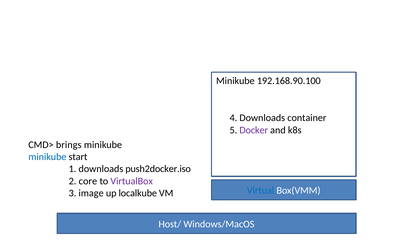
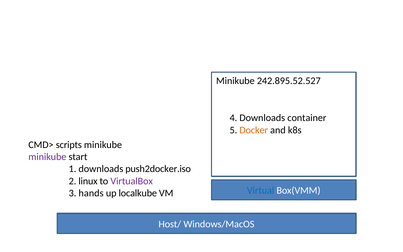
192.168.90.100: 192.168.90.100 -> 242.895.52.527 (289, 81)
Docker colour: purple -> orange (254, 130)
brings: brings -> scripts (69, 145)
minikube colour: blue -> purple (47, 157)
core: core -> linux (88, 181)
image: image -> hands (91, 193)
